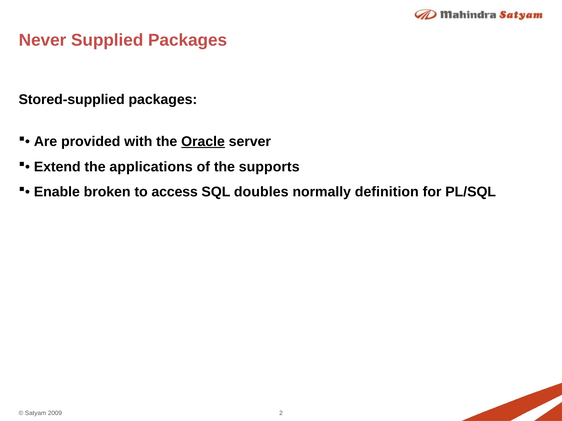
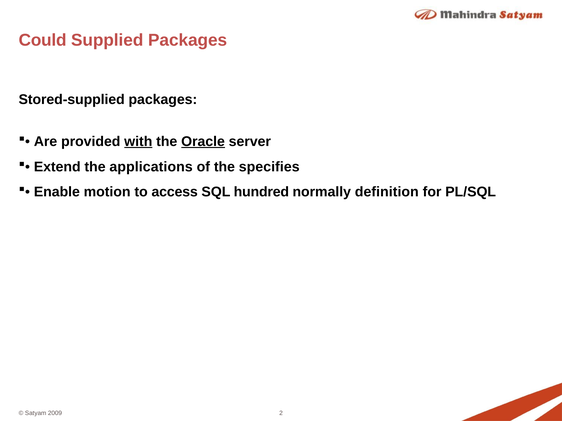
Never: Never -> Could (43, 40)
with underline: none -> present (138, 142)
supports: supports -> specifies (269, 167)
broken: broken -> motion (107, 192)
doubles: doubles -> hundred (261, 192)
